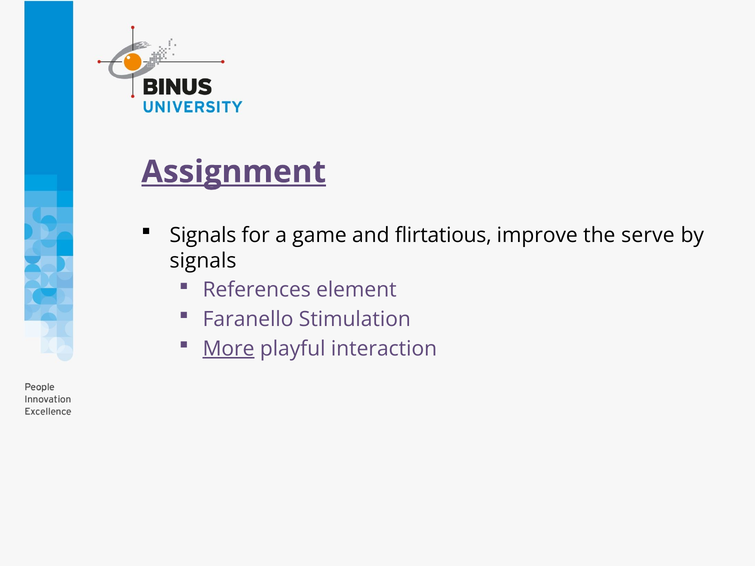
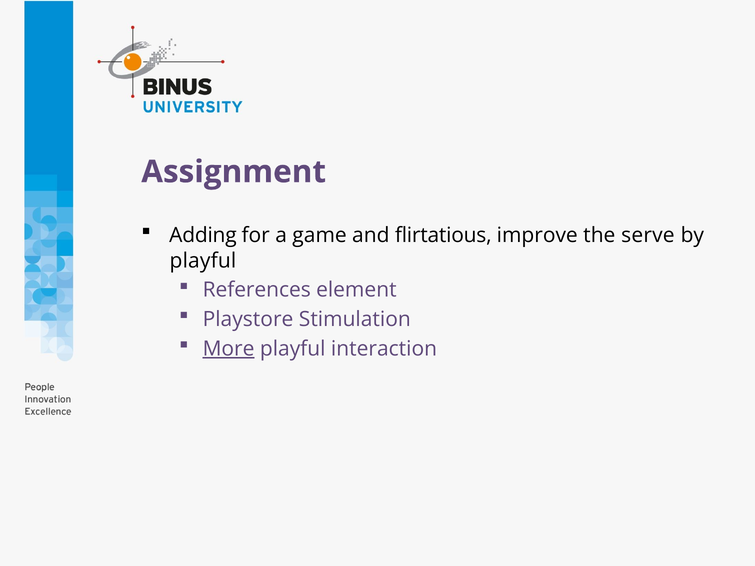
Assignment underline: present -> none (234, 172)
Signals: Signals -> Adding (203, 236)
signals: signals -> playful (203, 261)
Faranello: Faranello -> Playstore (248, 319)
